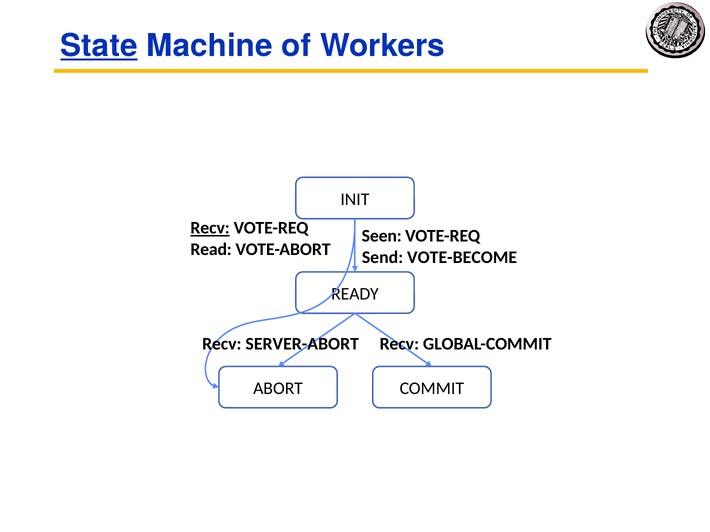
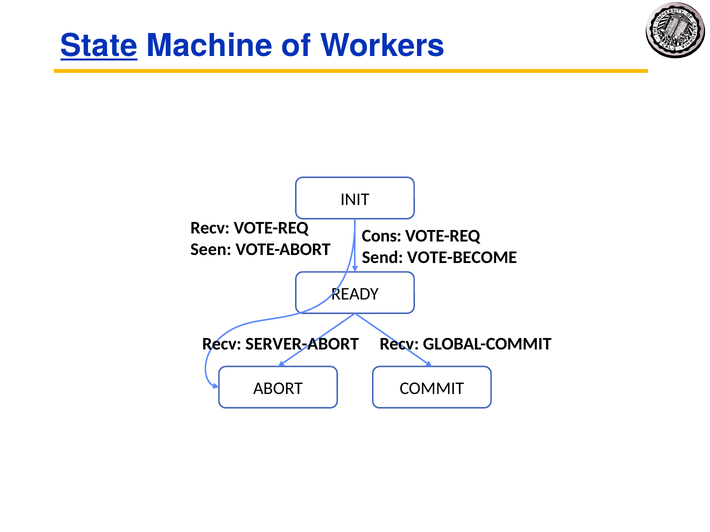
Recv underline: present -> none (210, 228)
Seen: Seen -> Cons (382, 236)
Read: Read -> Seen (211, 250)
